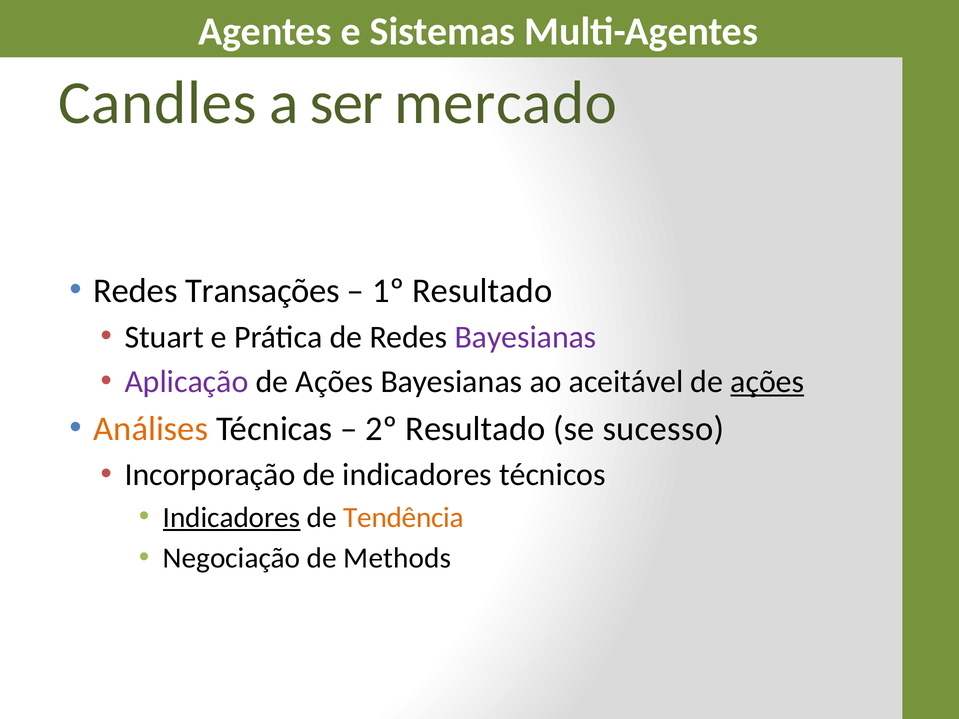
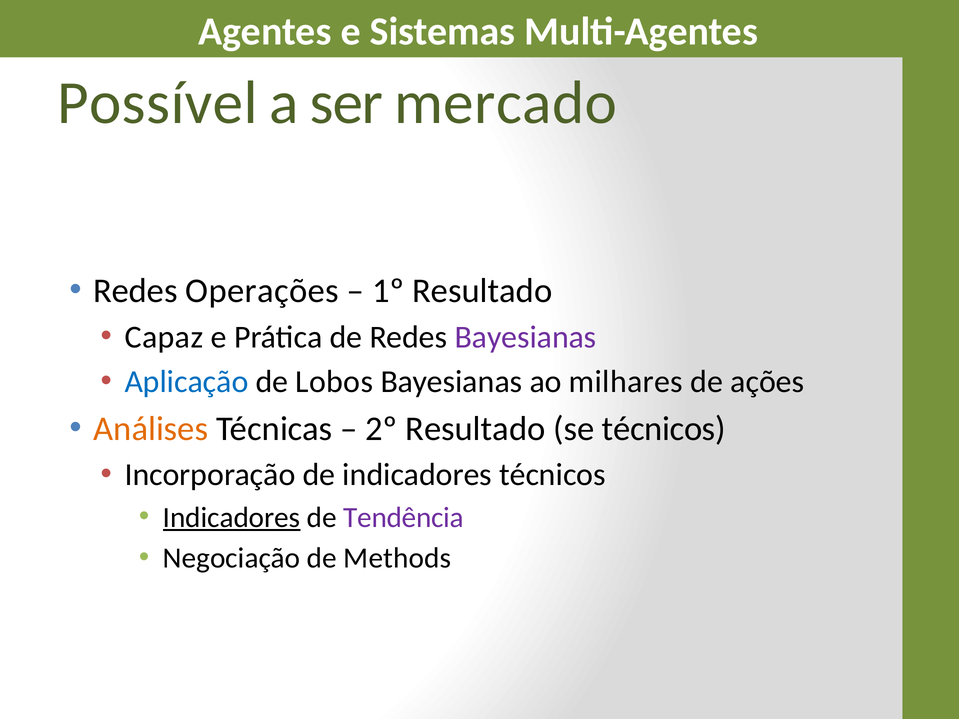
Candles: Candles -> Possível (158, 103)
Transações: Transações -> Operações (262, 291)
Stuart: Stuart -> Capaz (164, 337)
Aplicação colour: purple -> blue (186, 382)
Ações: Ações -> Lobos (334, 382)
aceitável: aceitável -> milhares (626, 382)
ações underline: present -> none (767, 382)
se sucesso: sucesso -> técnicos (664, 429)
Tendência colour: orange -> purple (403, 518)
